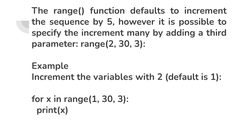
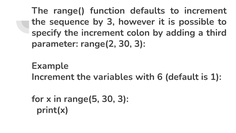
by 5: 5 -> 3 (111, 22)
many: many -> colon (138, 33)
2: 2 -> 6 (160, 77)
range(1: range(1 -> range(5 (82, 99)
